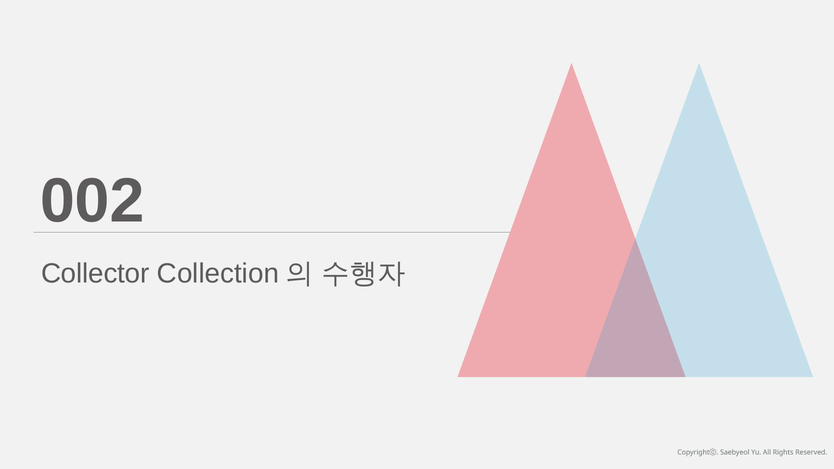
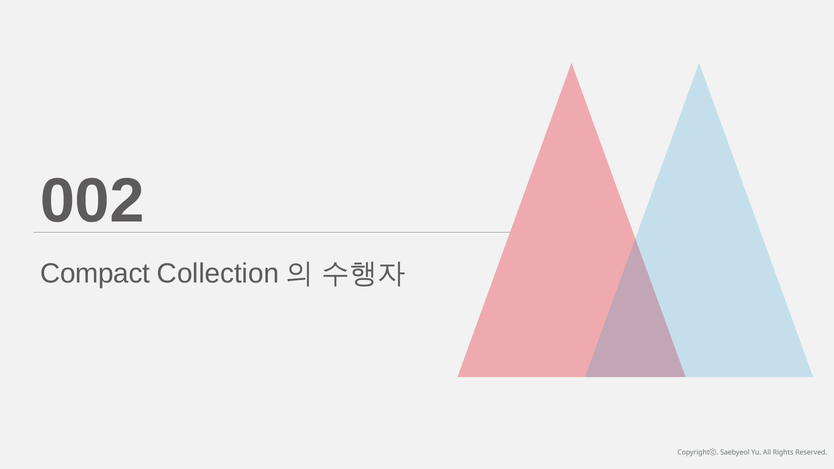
Collector: Collector -> Compact (95, 274)
